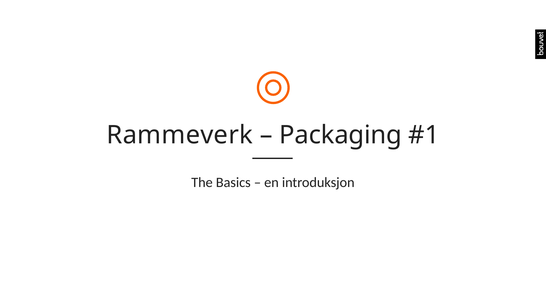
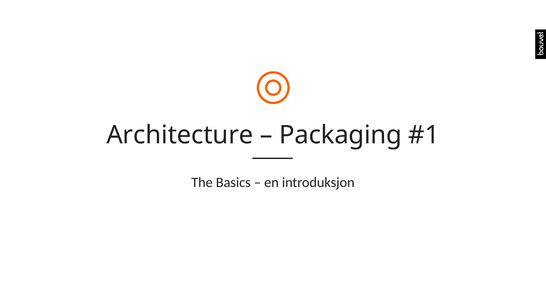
Rammeverk: Rammeverk -> Architecture (180, 135)
